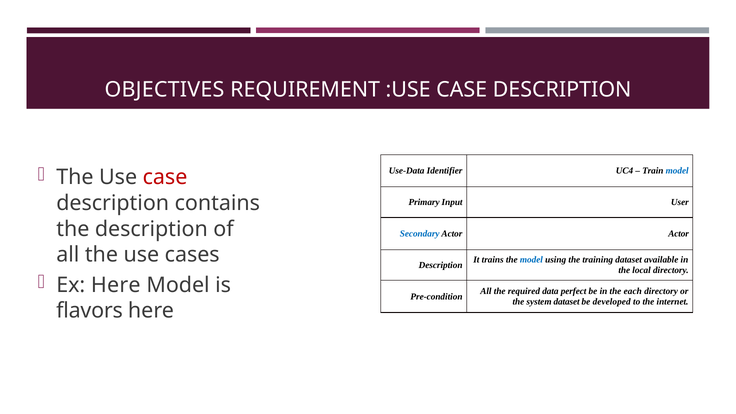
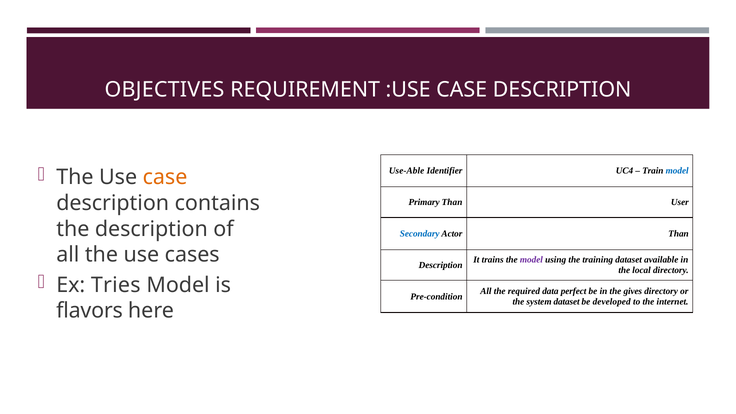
Use-Data: Use-Data -> Use-Able (407, 171)
case colour: red -> orange (165, 177)
Primary Input: Input -> Than (452, 202)
Actor Actor: Actor -> Than (679, 234)
model colour: blue -> purple (531, 260)
Ex Here: Here -> Tries (116, 285)
each: each -> gives (633, 291)
